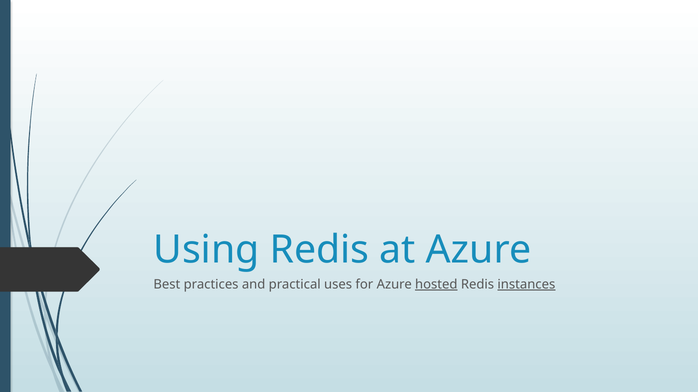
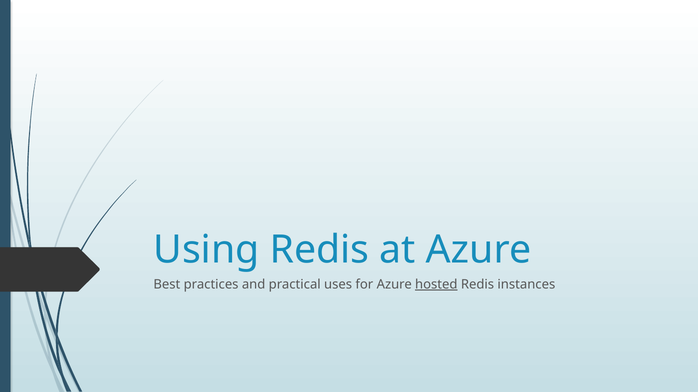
instances underline: present -> none (526, 285)
